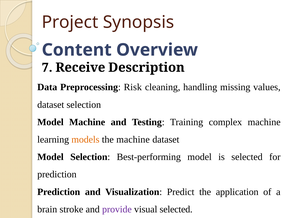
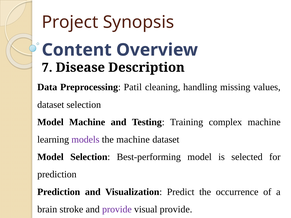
Receive: Receive -> Disease (80, 68)
Risk: Risk -> Patil (133, 87)
models colour: orange -> purple (85, 140)
application: application -> occurrence (237, 192)
visual selected: selected -> provide (176, 209)
